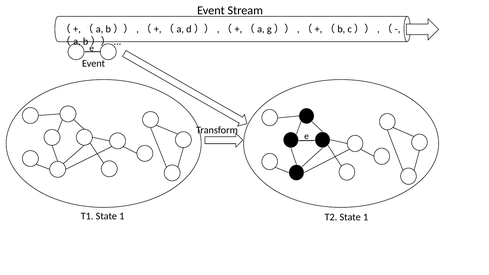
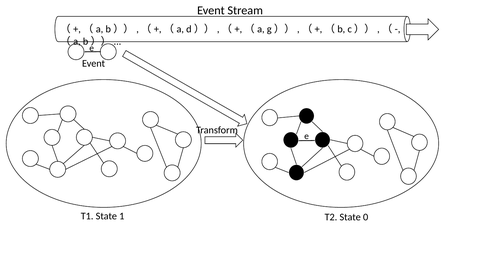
T2 State 1: 1 -> 0 (366, 217)
